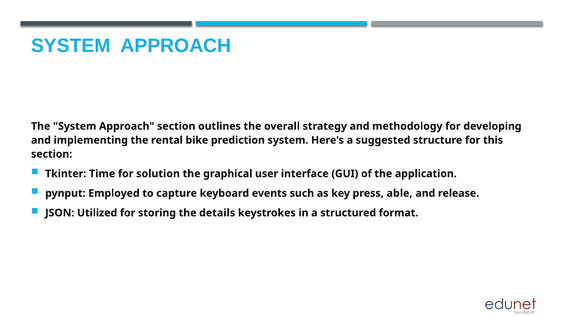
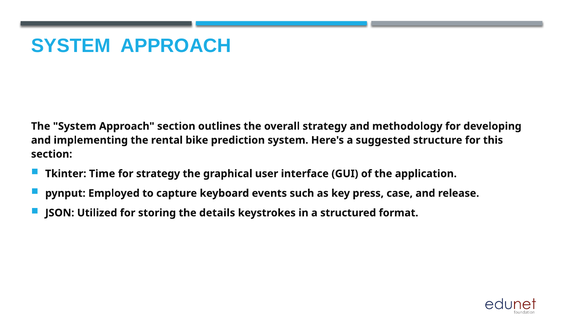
for solution: solution -> strategy (158, 174)
able: able -> case (400, 193)
